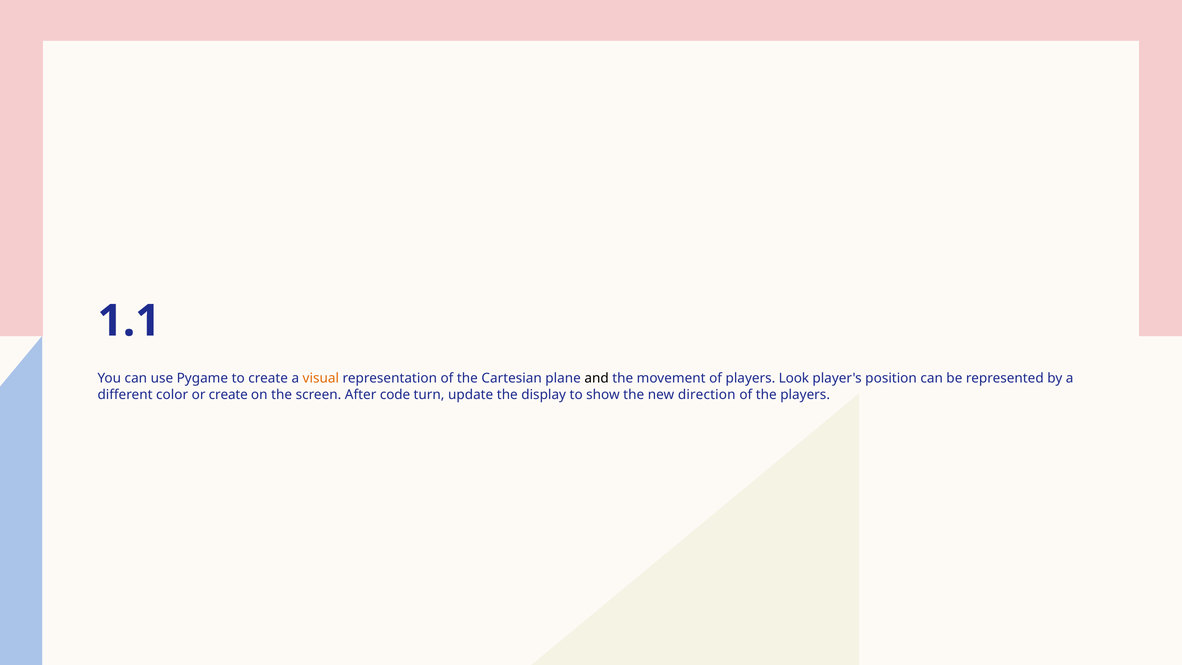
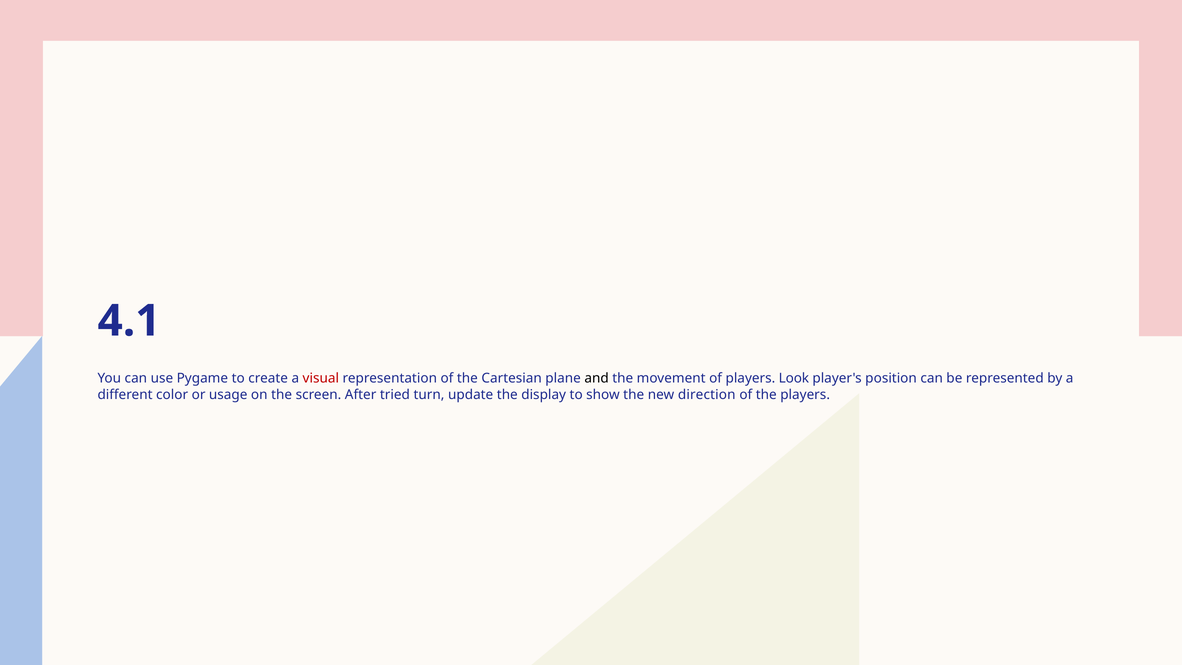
1.1: 1.1 -> 4.1 (129, 321)
visual colour: orange -> red (321, 378)
or create: create -> usage (228, 395)
code: code -> tried (395, 395)
